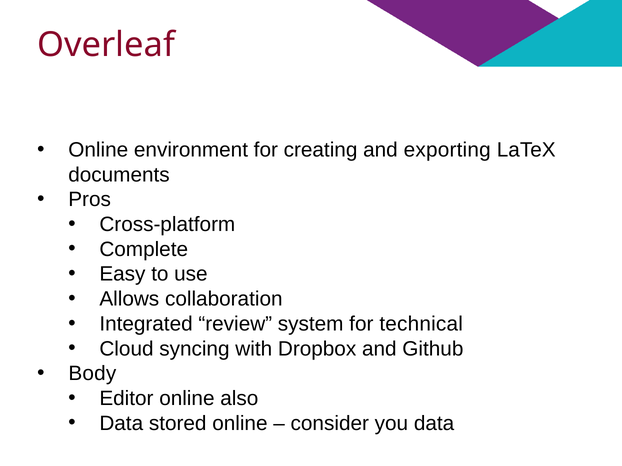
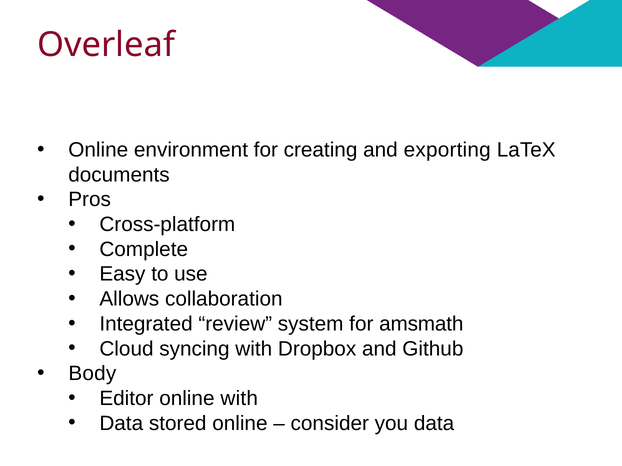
technical: technical -> amsmath (421, 324)
online also: also -> with (239, 399)
